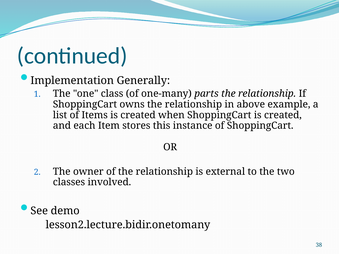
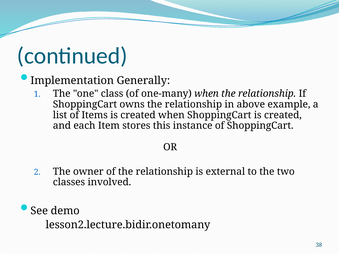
one-many parts: parts -> when (207, 94)
